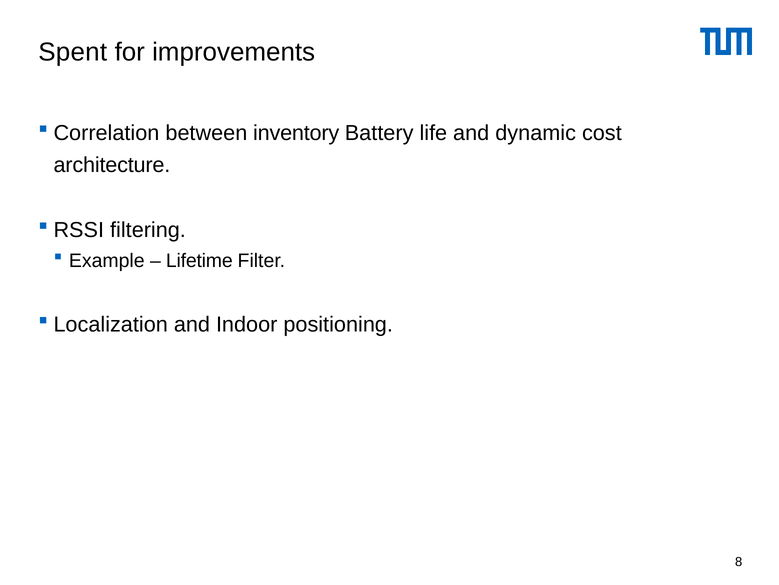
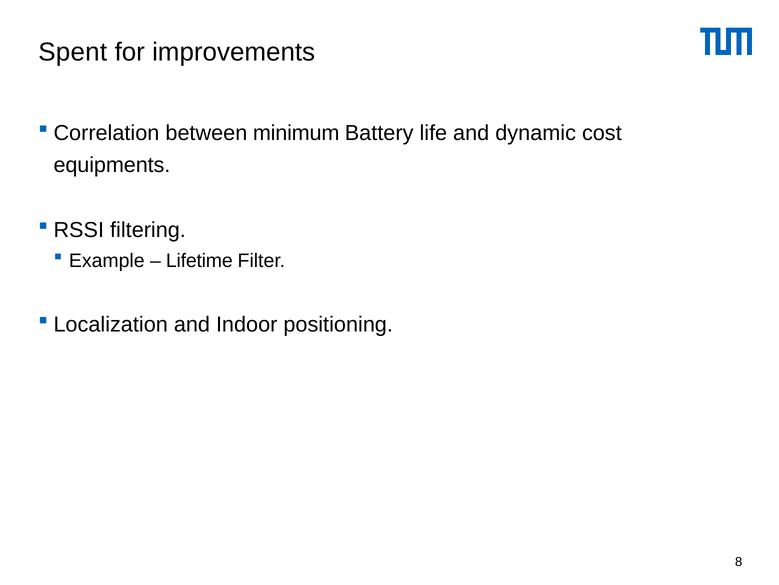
inventory: inventory -> minimum (296, 133)
architecture: architecture -> equipments (112, 165)
